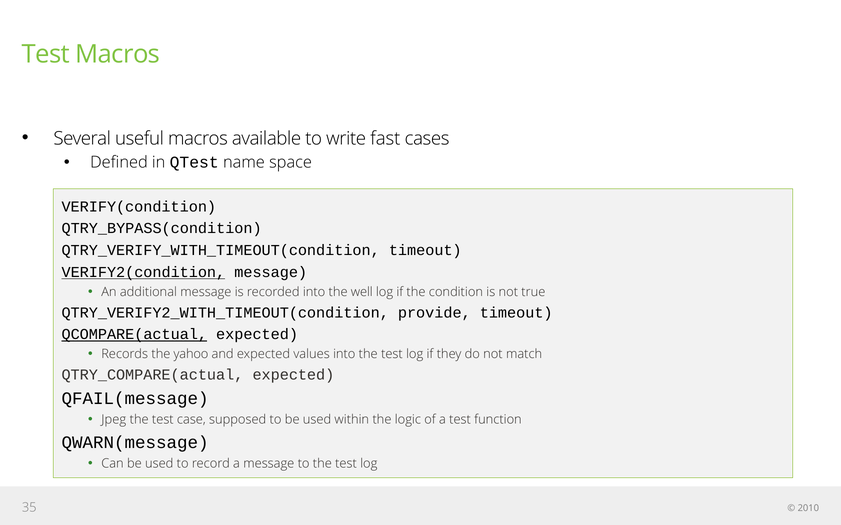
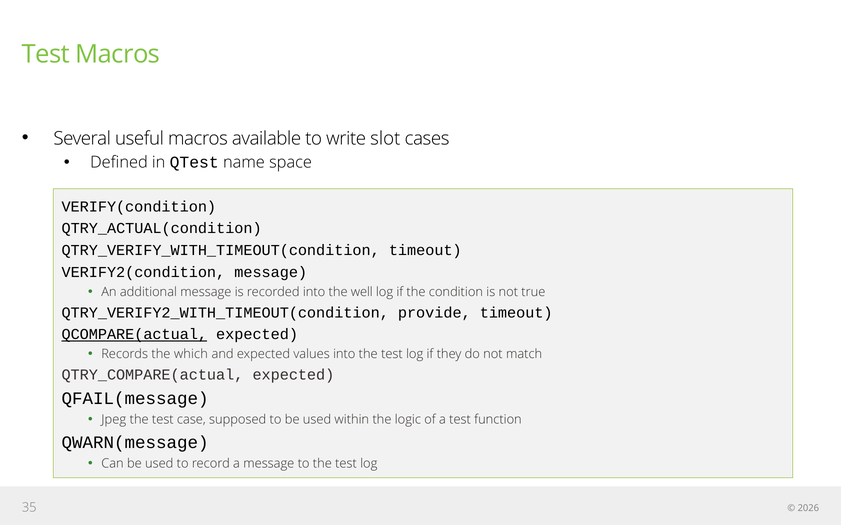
fast: fast -> slot (385, 139)
QTRY_BYPASS(condition: QTRY_BYPASS(condition -> QTRY_ACTUAL(condition (162, 229)
VERIFY2(condition underline: present -> none (143, 273)
yahoo: yahoo -> which (191, 355)
2010: 2010 -> 2026 (808, 509)
